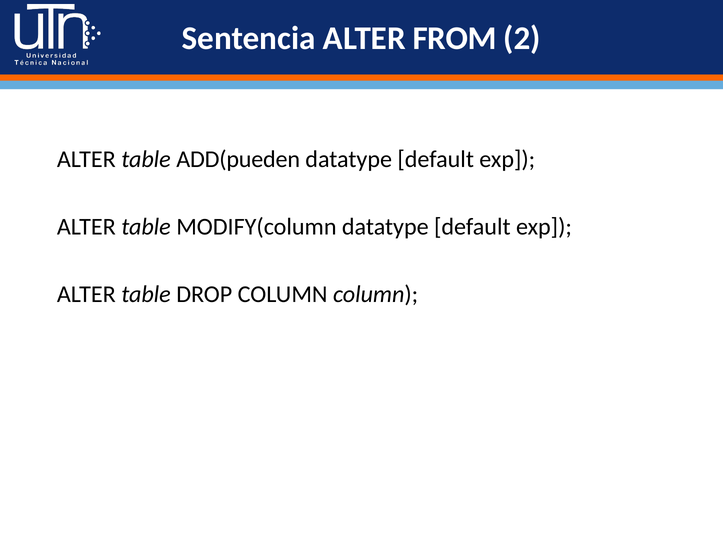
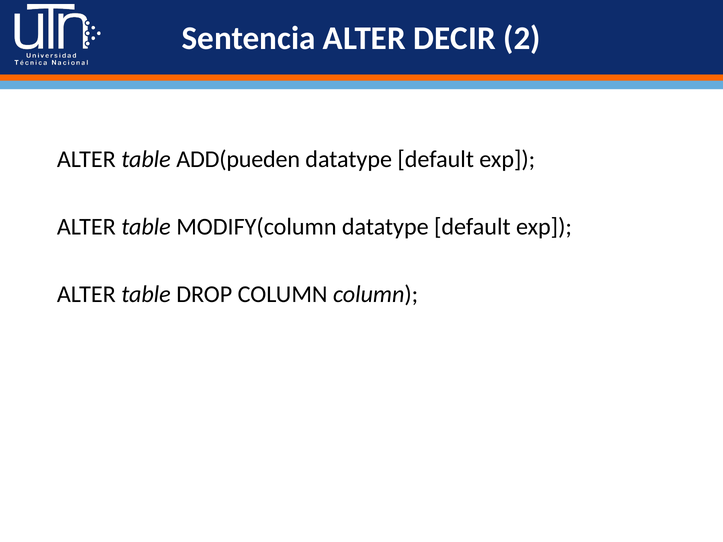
FROM: FROM -> DECIR (454, 38)
